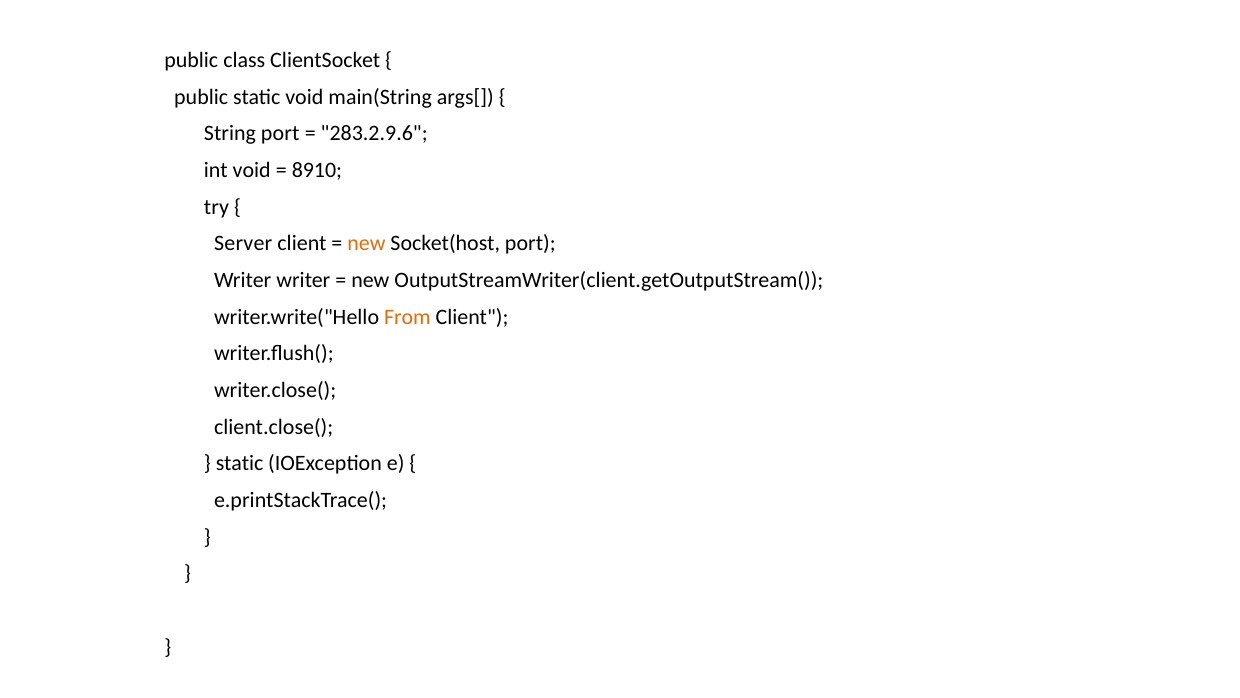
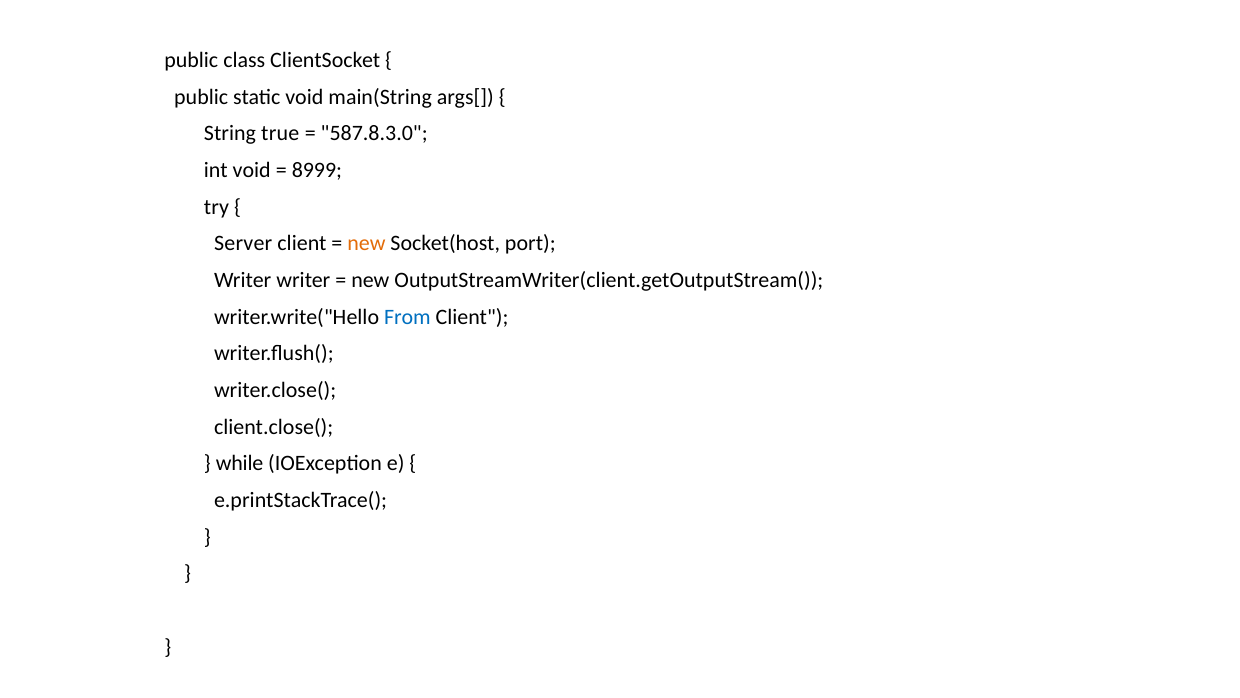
String port: port -> true (280, 133)
283.2.9.6: 283.2.9.6 -> 587.8.3.0 (374, 133)
8910: 8910 -> 8999 (317, 170)
From colour: orange -> blue (407, 317)
static: static -> while (240, 463)
